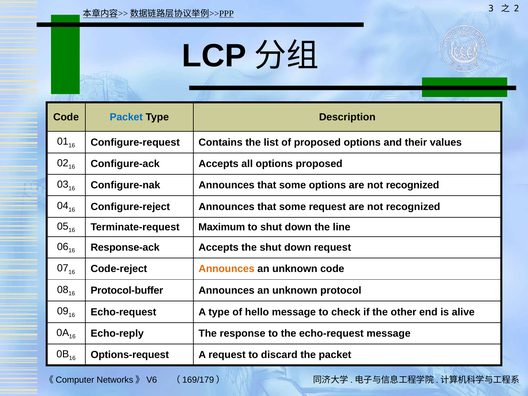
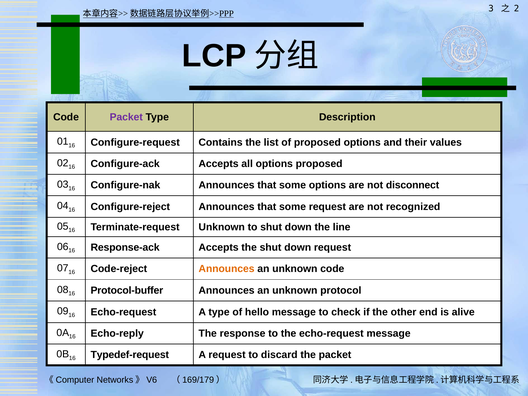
Packet colour: blue -> purple (126, 117)
options are not recognized: recognized -> disconnect (413, 185)
Terminate-request Maximum: Maximum -> Unknown (222, 227)
Options-request: Options-request -> Typedef-request (130, 355)
